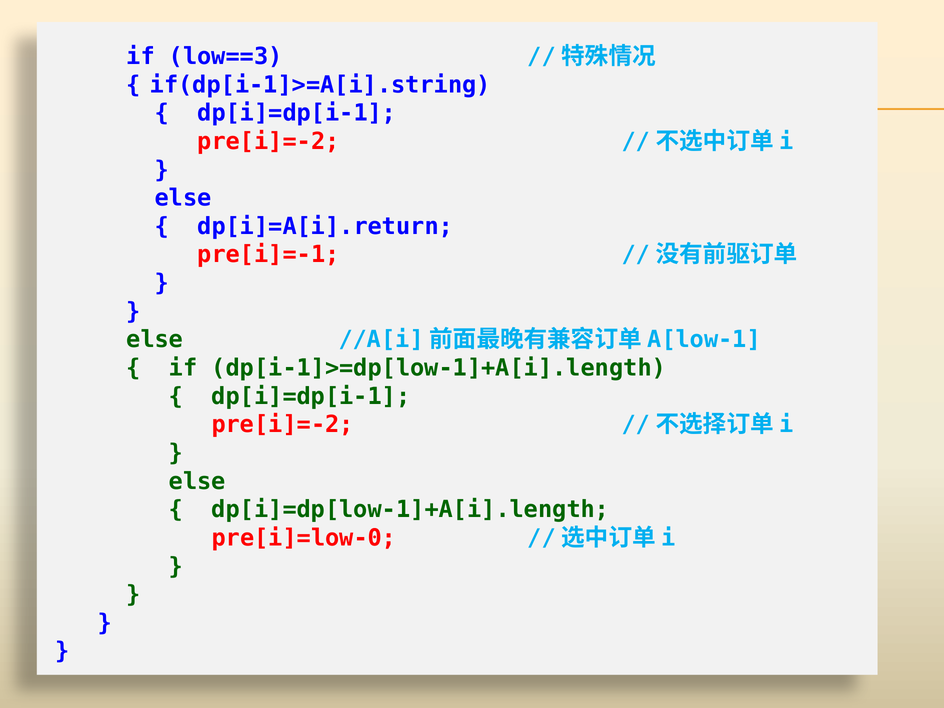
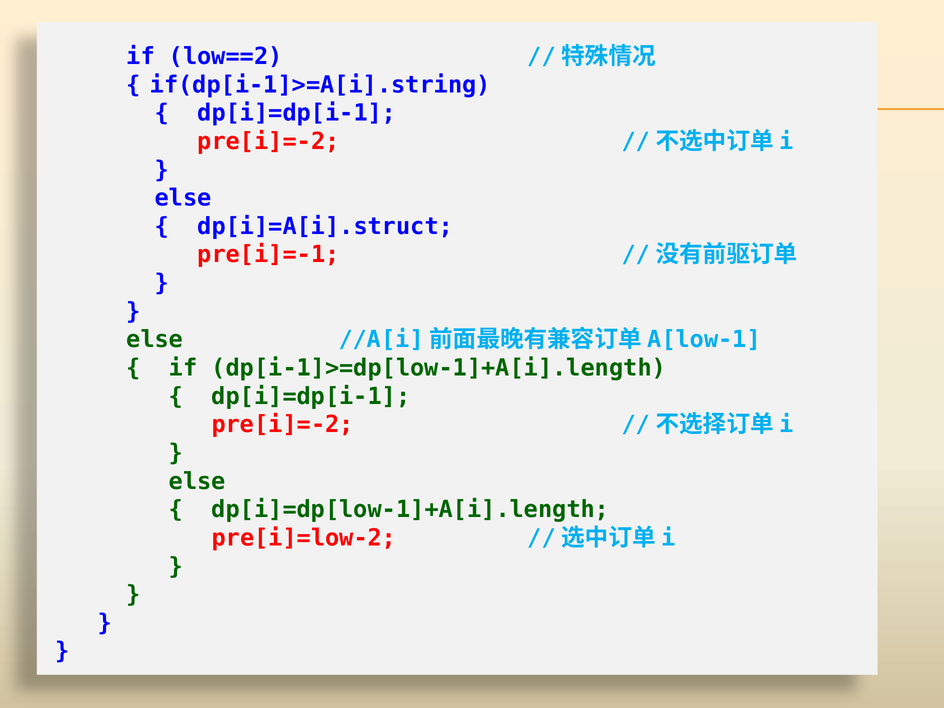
low==3: low==3 -> low==2 (226, 56)
dp[i]=A[i].return: dp[i]=A[i].return -> dp[i]=A[i].struct (325, 226)
pre[i]=low-0: pre[i]=low-0 -> pre[i]=low-2 (304, 538)
